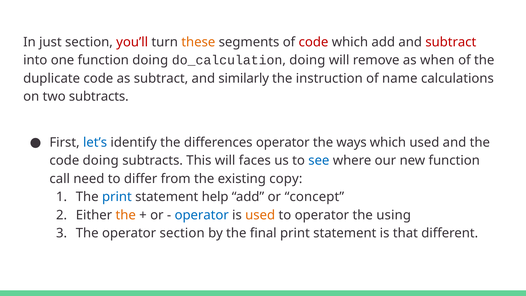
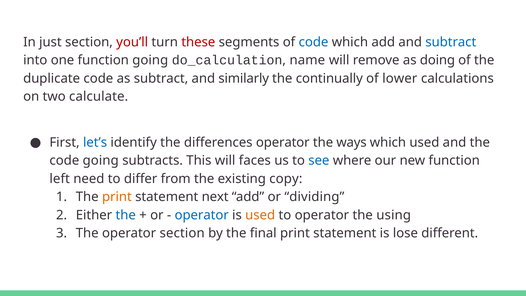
these colour: orange -> red (198, 42)
code colour: red -> blue (313, 42)
subtract colour: red -> blue (451, 42)
function doing: doing -> going (150, 60)
do_calculation doing: doing -> name (307, 60)
when: when -> doing (437, 60)
instruction: instruction -> continually (329, 78)
name: name -> lower (400, 78)
two subtracts: subtracts -> calculate (99, 96)
code doing: doing -> going (101, 161)
call: call -> left (60, 179)
print colour: blue -> orange (117, 197)
help: help -> next (215, 197)
concept: concept -> dividing (314, 197)
the colour: orange -> blue (126, 215)
that: that -> lose (405, 233)
